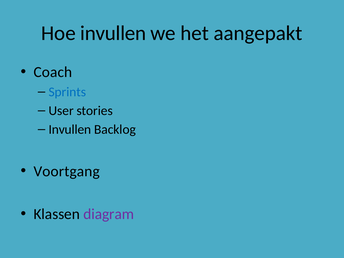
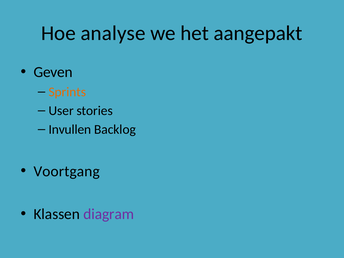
Hoe invullen: invullen -> analyse (113, 33)
Coach: Coach -> Geven (53, 72)
Sprints colour: blue -> orange (67, 92)
